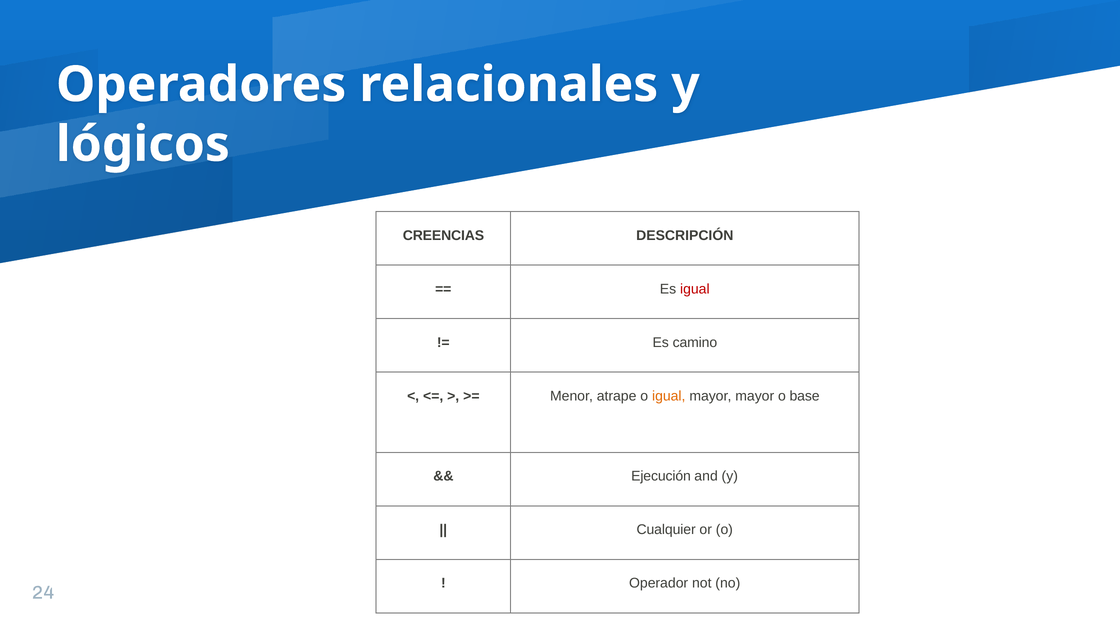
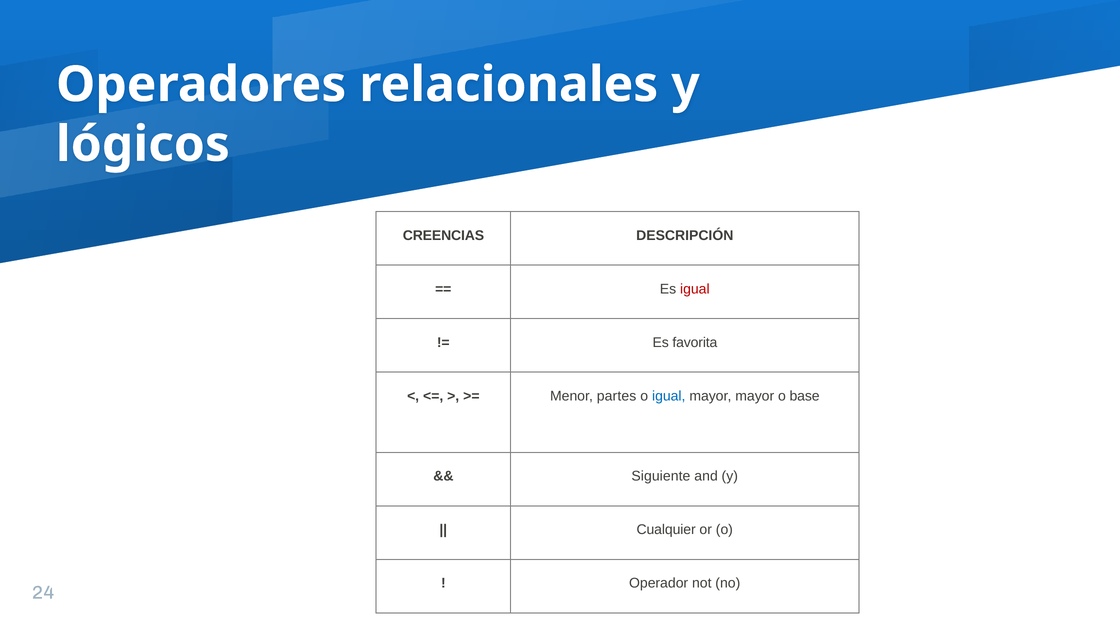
camino: camino -> favorita (695, 343)
atrape: atrape -> partes (617, 396)
igual colour: orange -> blue (669, 396)
Ejecución: Ejecución -> Siguiente (661, 476)
